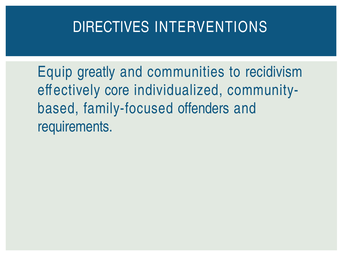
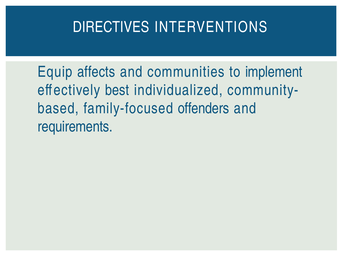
greatly: greatly -> affects (96, 72)
recidivism: recidivism -> implement (274, 72)
core: core -> best (117, 90)
